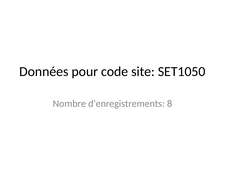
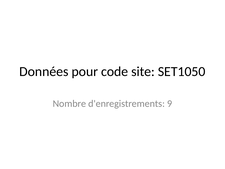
8: 8 -> 9 (170, 103)
